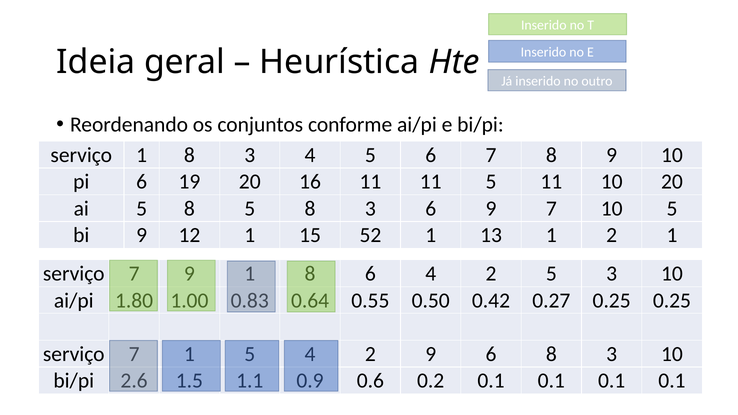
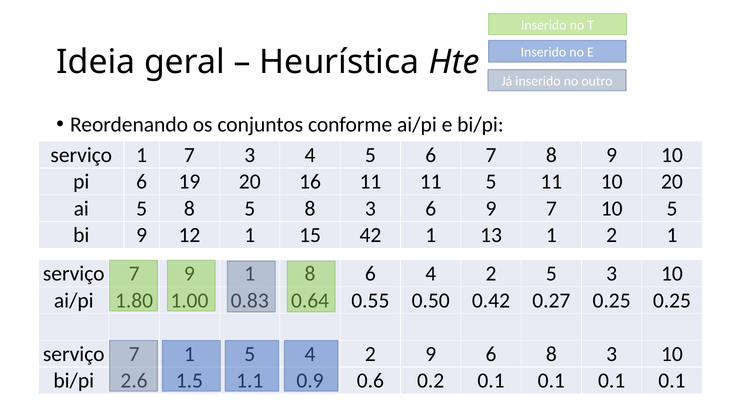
serviço 1 8: 8 -> 7 (189, 155)
52: 52 -> 42 (370, 235)
